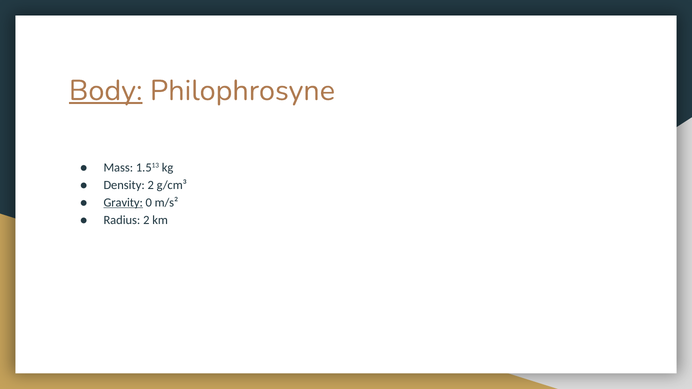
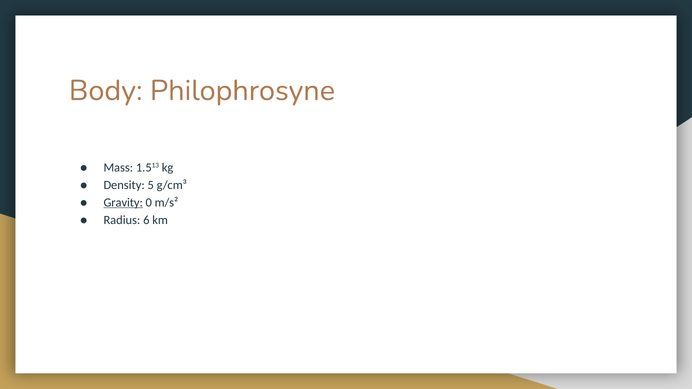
Body underline: present -> none (106, 91)
Density 2: 2 -> 5 (151, 185)
Radius 2: 2 -> 6 (146, 220)
